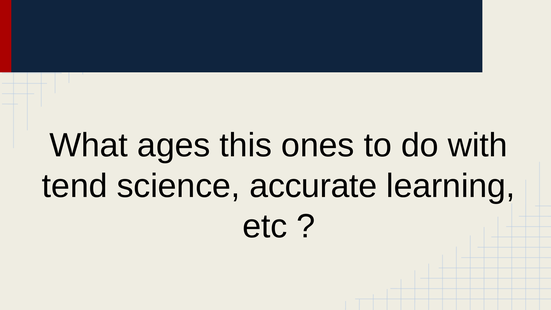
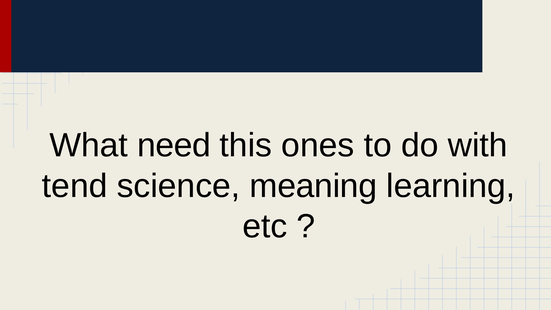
ages: ages -> need (174, 145)
accurate: accurate -> meaning (313, 186)
